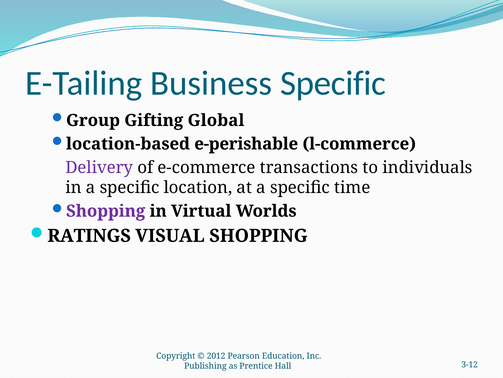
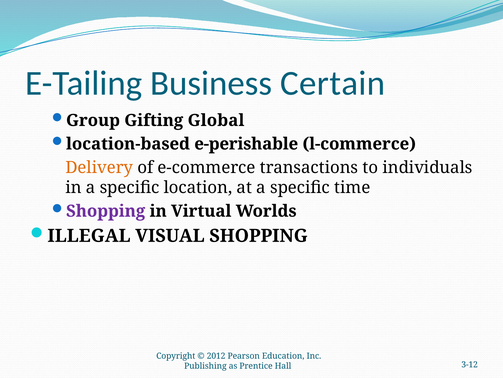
Business Specific: Specific -> Certain (333, 83)
Delivery colour: purple -> orange (99, 167)
RATINGS: RATINGS -> ILLEGAL (89, 235)
